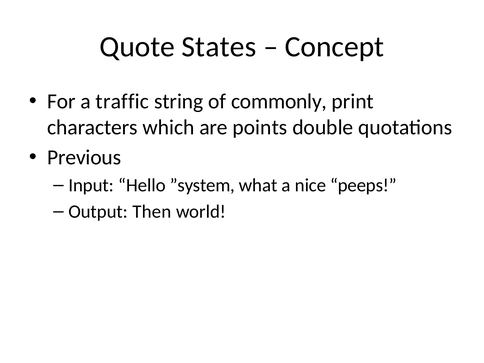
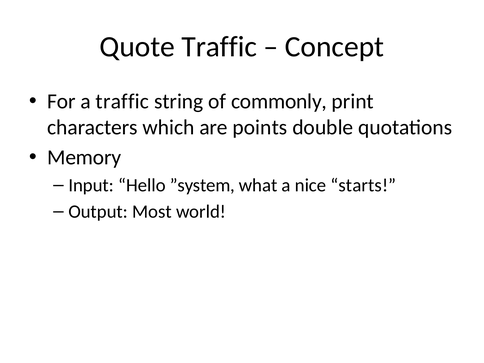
Quote States: States -> Traffic (219, 47)
Previous: Previous -> Memory (84, 157)
peeps: peeps -> starts (363, 185)
Then: Then -> Most (152, 212)
